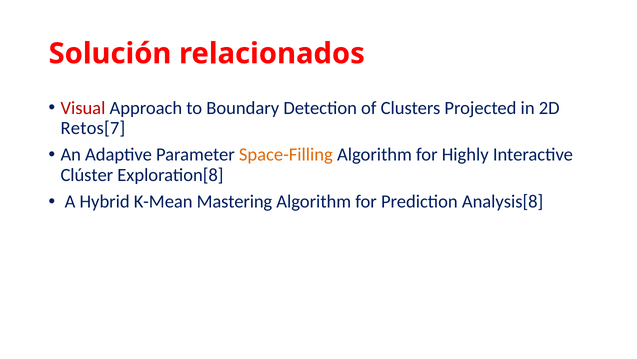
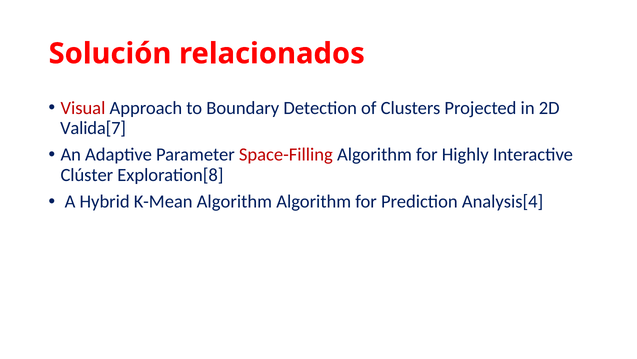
Retos[7: Retos[7 -> Valida[7 (93, 128)
Space-Filling colour: orange -> red (286, 154)
K-Mean Mastering: Mastering -> Algorithm (234, 201)
Analysis[8: Analysis[8 -> Analysis[4 (503, 201)
